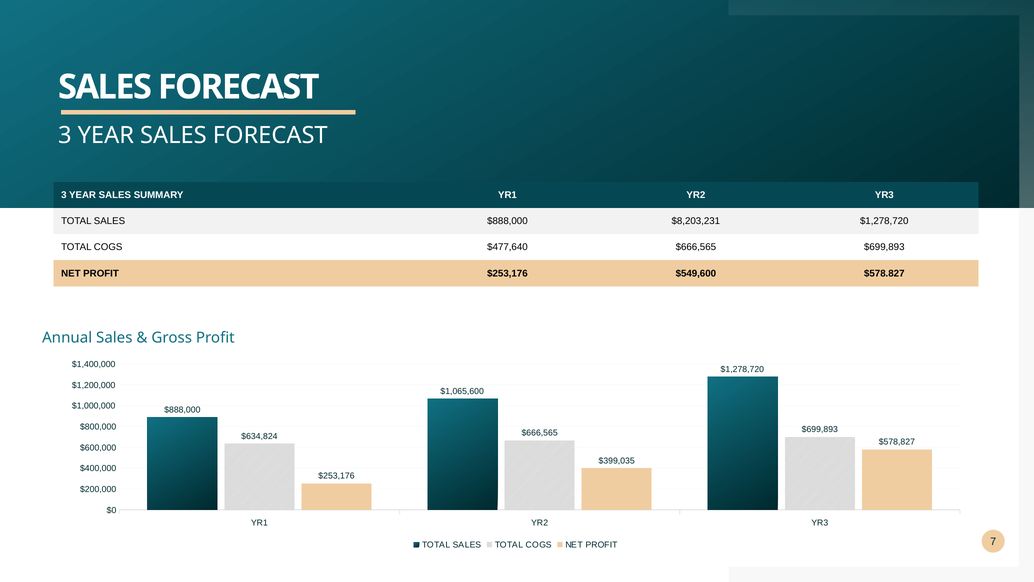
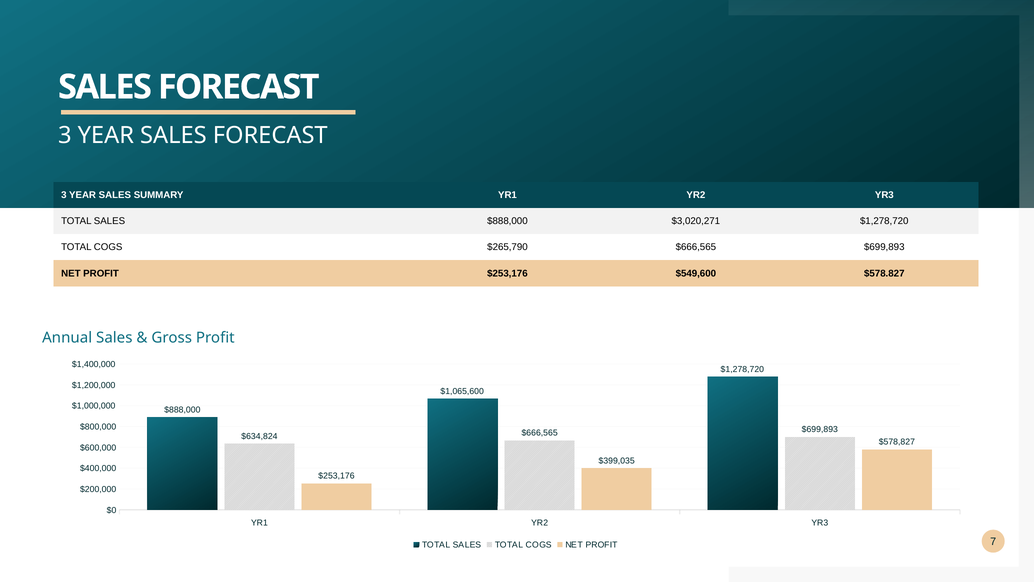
$8,203,231: $8,203,231 -> $3,020,271 (696, 221)
$477,640: $477,640 -> $265,790 (507, 247)
